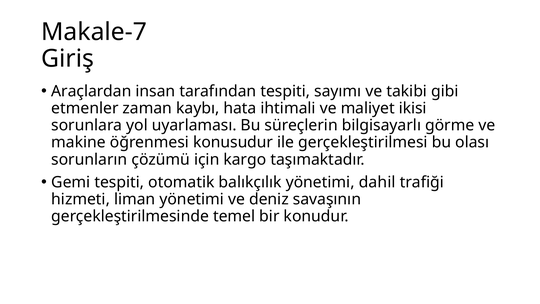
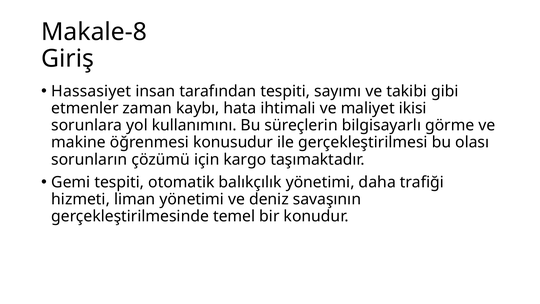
Makale-7: Makale-7 -> Makale-8 (94, 32)
Araçlardan: Araçlardan -> Hassasiyet (91, 91)
uyarlaması: uyarlaması -> kullanımını (194, 125)
dahil: dahil -> daha (377, 182)
